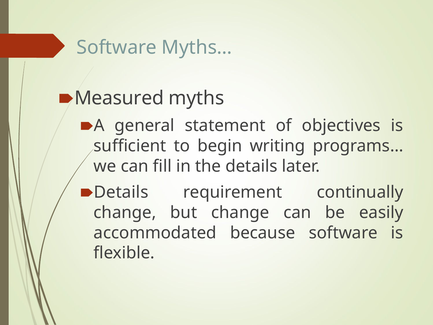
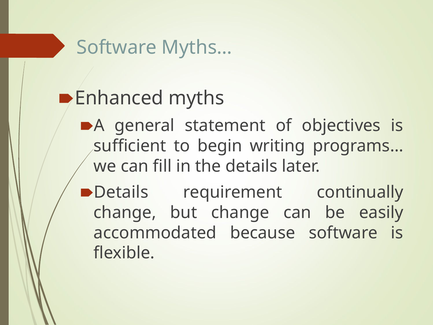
Measured: Measured -> Enhanced (119, 98)
